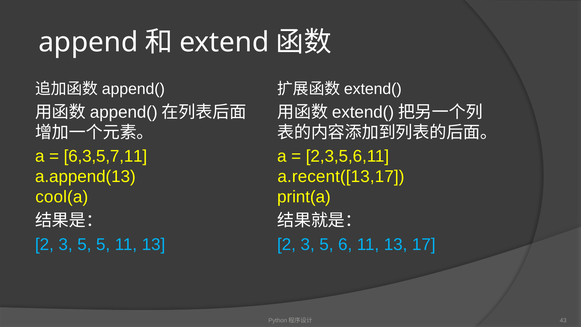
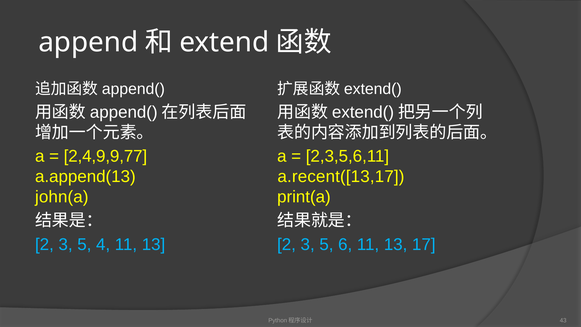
6,3,5,7,11: 6,3,5,7,11 -> 2,4,9,9,77 (105, 156)
cool(a: cool(a -> john(a (62, 197)
5 5: 5 -> 4 (103, 244)
